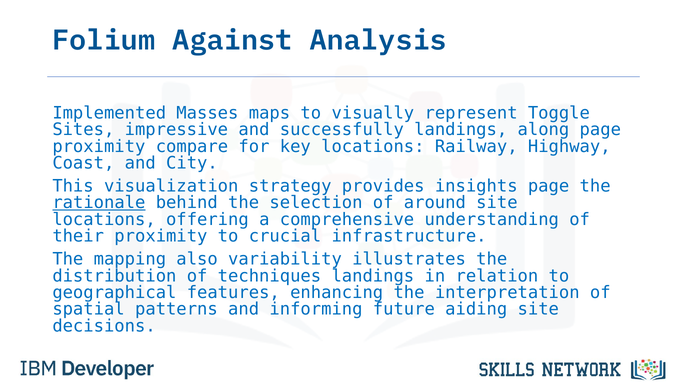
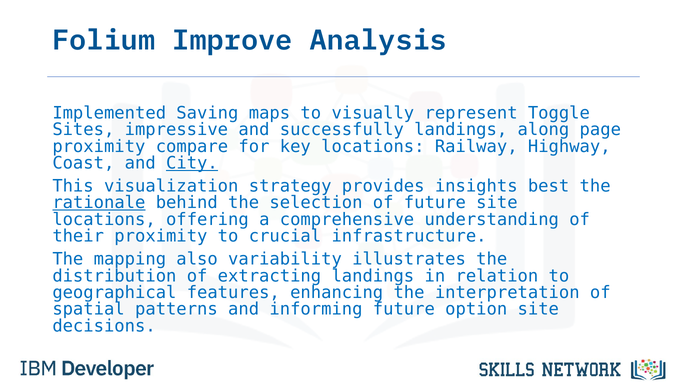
Against: Against -> Improve (232, 41)
Masses: Masses -> Saving (207, 113)
City underline: none -> present (192, 163)
insights page: page -> best (549, 186)
of around: around -> future (435, 203)
techniques: techniques -> extracting (269, 276)
aiding: aiding -> option (476, 310)
